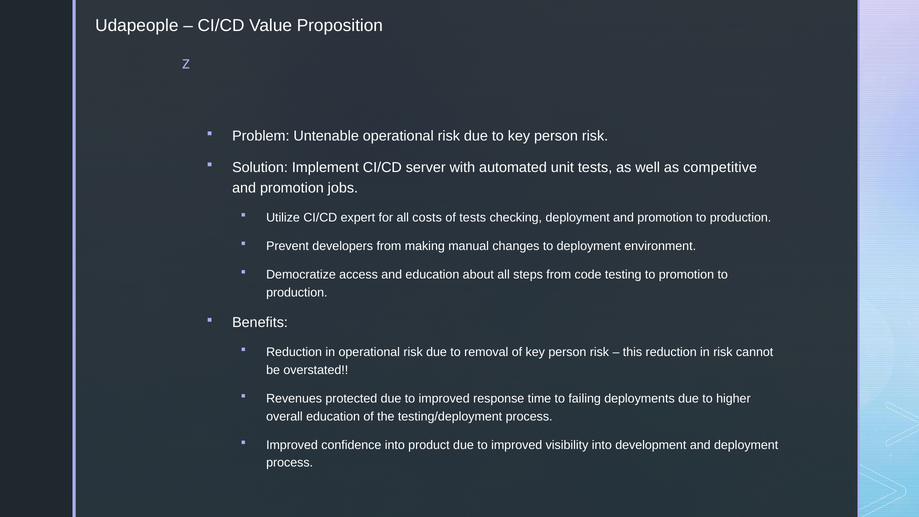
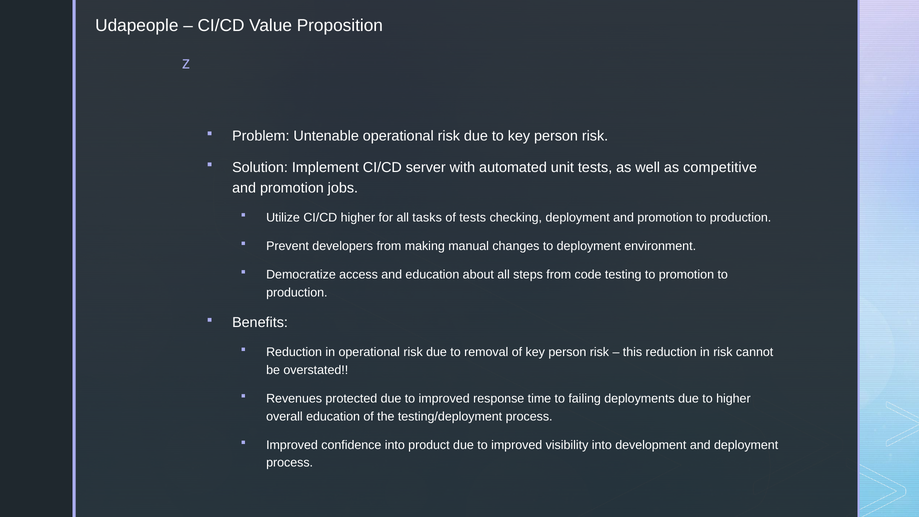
CI/CD expert: expert -> higher (358, 218)
costs: costs -> tasks (427, 218)
